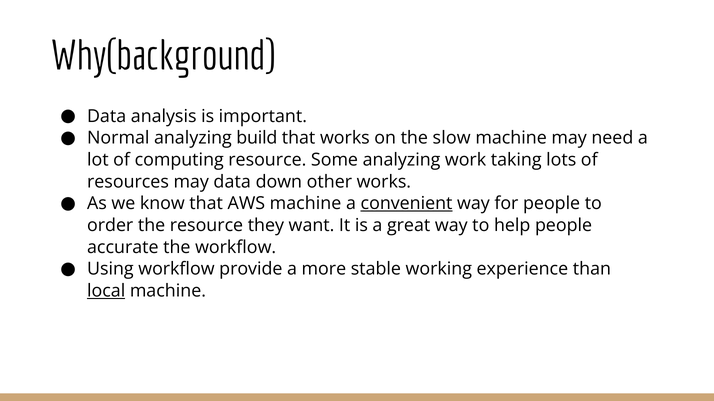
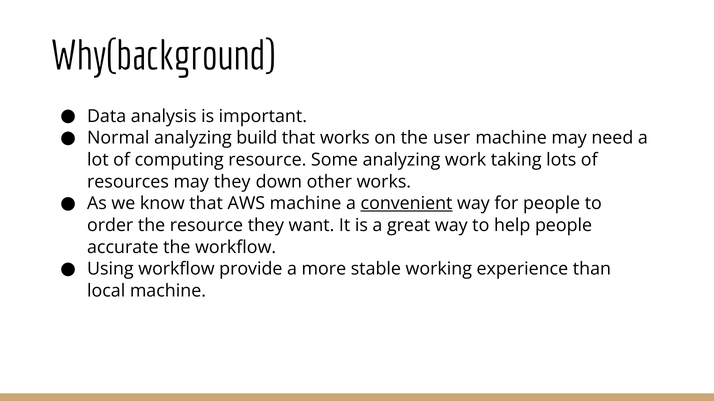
slow: slow -> user (452, 138)
may data: data -> they (232, 182)
local underline: present -> none (106, 291)
